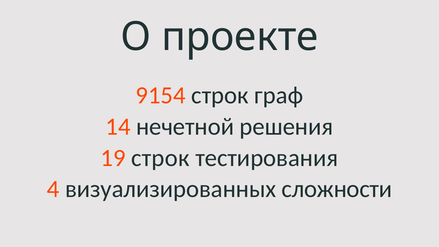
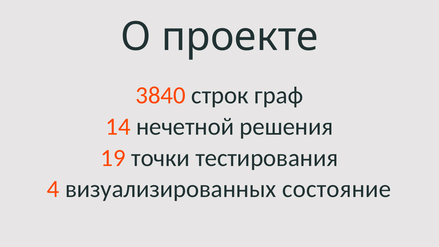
9154: 9154 -> 3840 (161, 95)
19 строк: строк -> точки (161, 158)
сложности: сложности -> состояние (337, 189)
